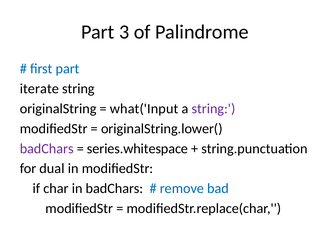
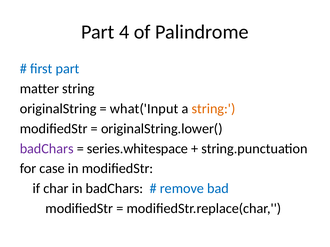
3: 3 -> 4 (124, 32)
iterate: iterate -> matter (39, 89)
string colour: purple -> orange (213, 109)
dual: dual -> case (52, 169)
